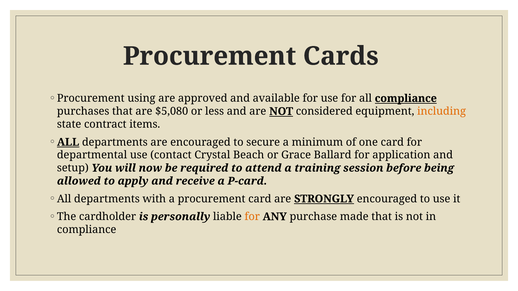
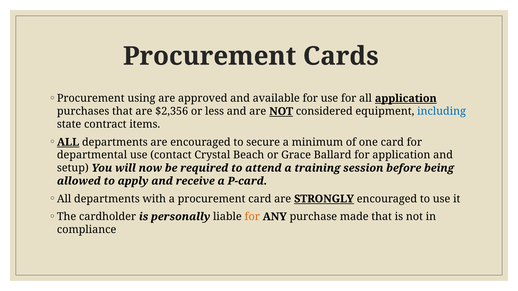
all compliance: compliance -> application (406, 99)
$5,080: $5,080 -> $2,356 (172, 112)
including colour: orange -> blue (442, 112)
